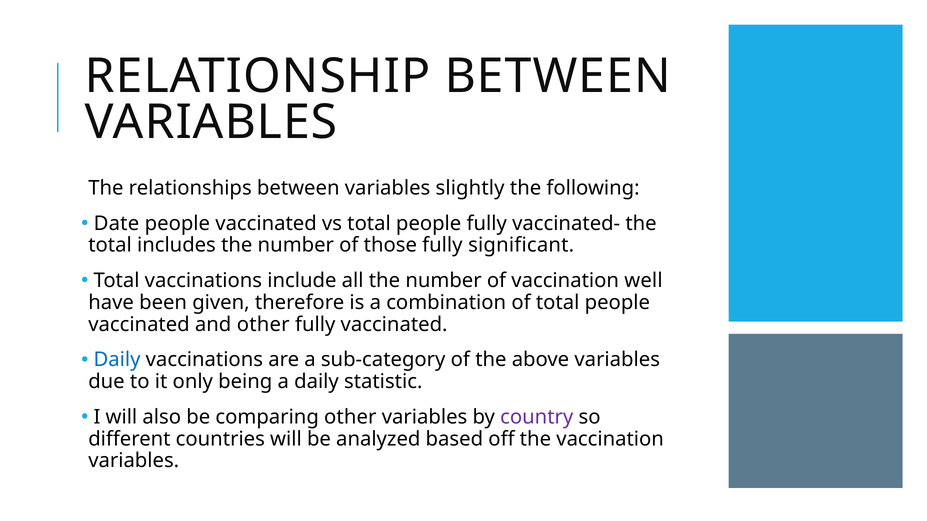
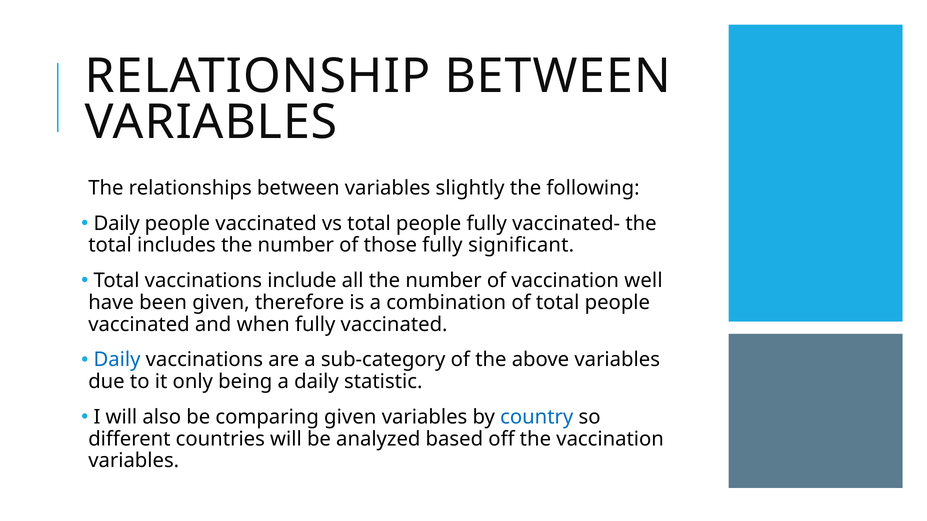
Date: Date -> Daily (117, 224)
and other: other -> when (263, 325)
comparing other: other -> given (350, 417)
country colour: purple -> blue (537, 417)
